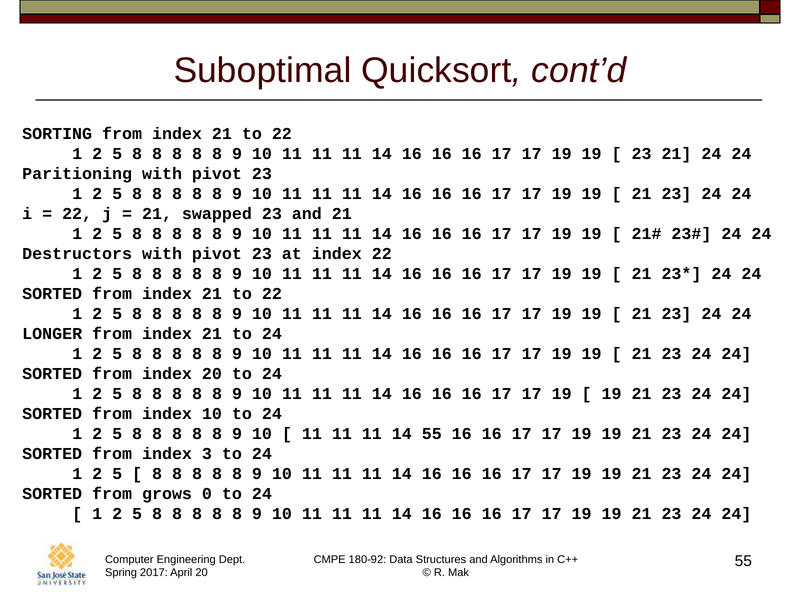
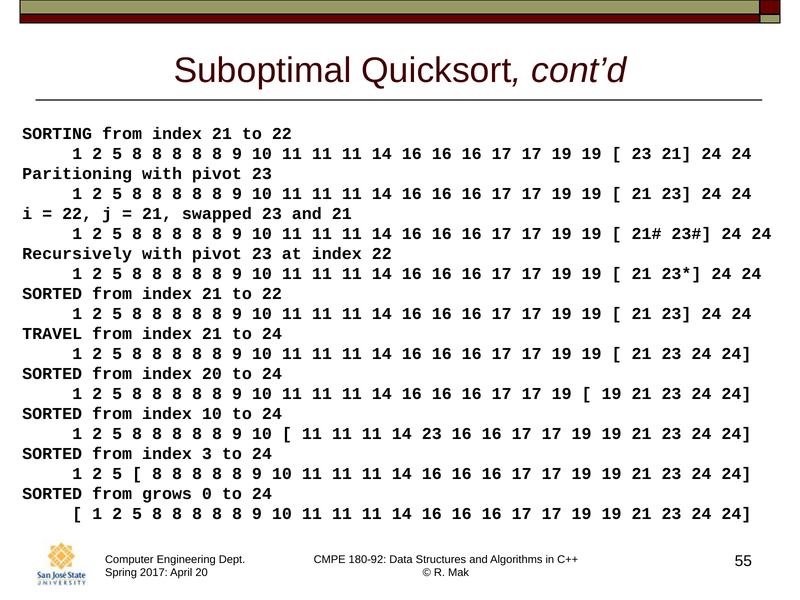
Destructors: Destructors -> Recursively (77, 254)
LONGER: LONGER -> TRAVEL (52, 334)
14 55: 55 -> 23 (432, 434)
